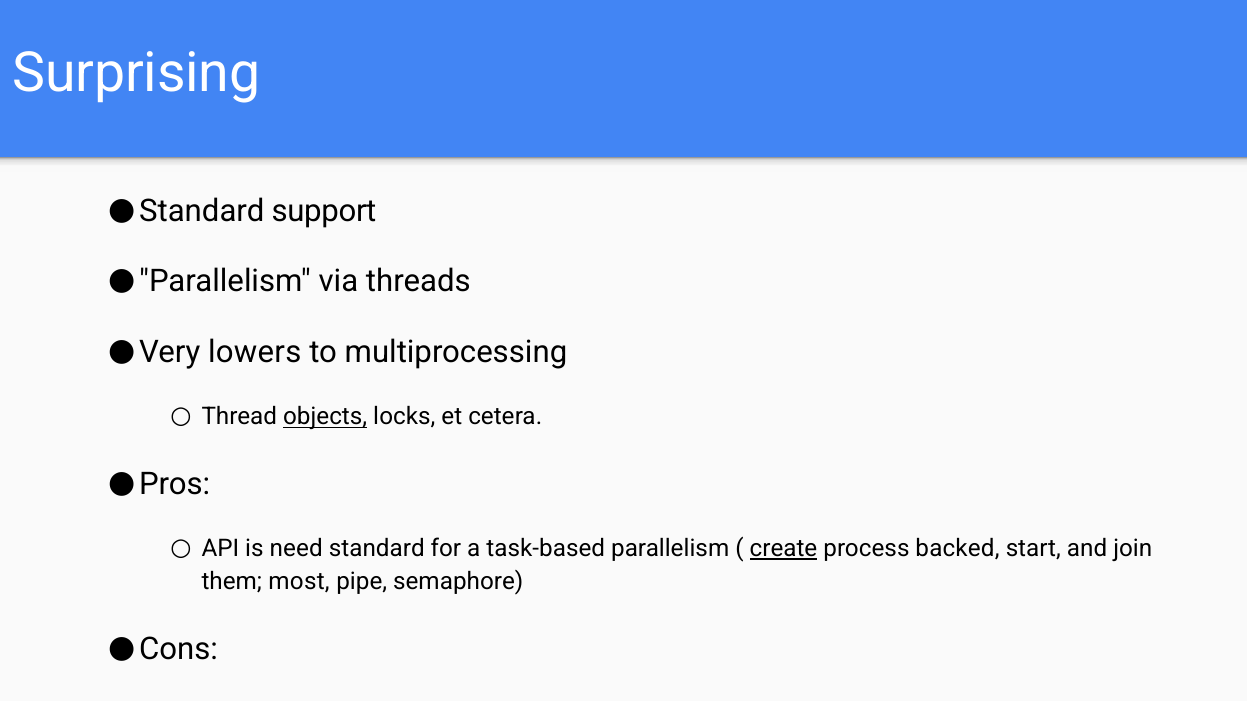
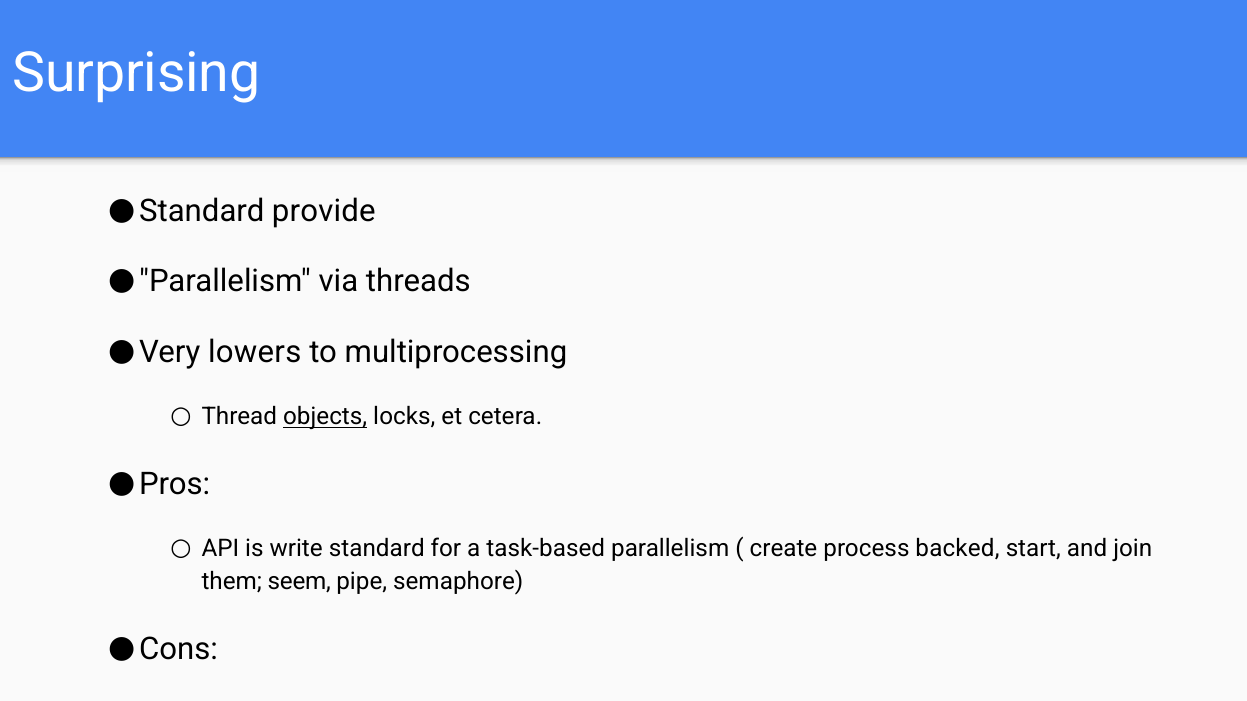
support: support -> provide (324, 211)
need: need -> write (296, 549)
create underline: present -> none (783, 549)
most: most -> seem (299, 582)
